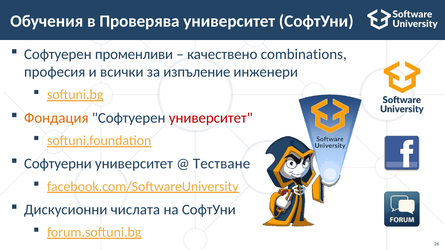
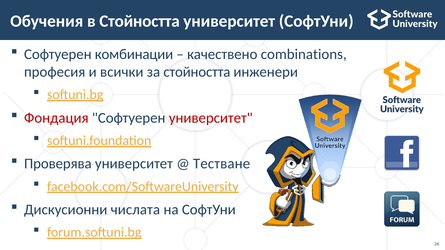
в Проверява: Проверява -> Стойността (139, 21)
променливи: променливи -> комбинации (134, 54)
за изпъление: изпъление -> стойността (197, 72)
Фондация colour: orange -> red (56, 118)
Софтуерни: Софтуерни -> Проверява (58, 164)
